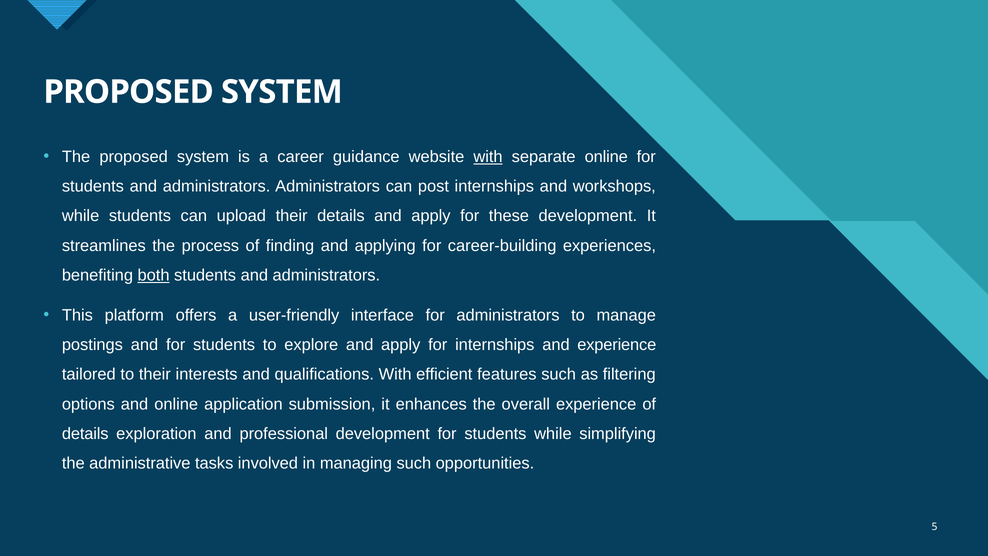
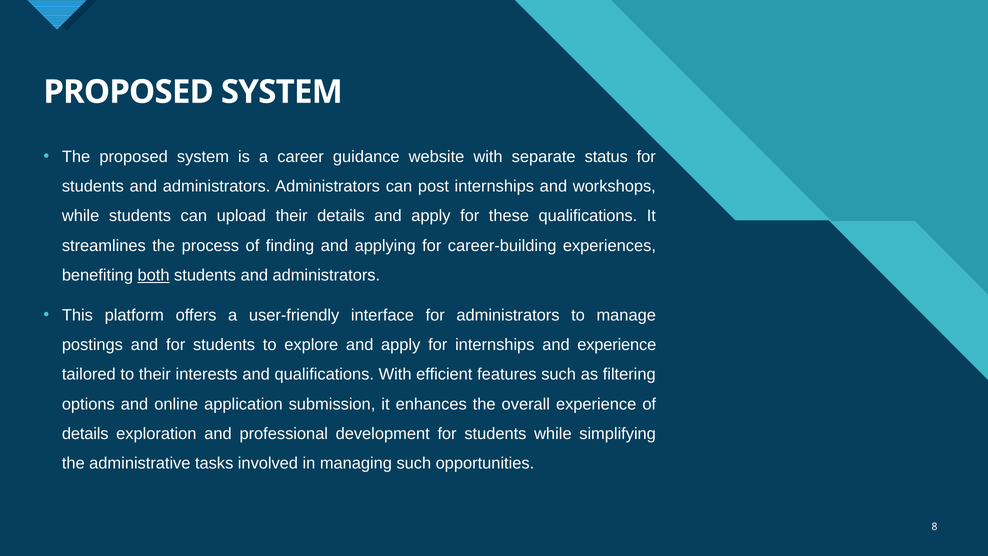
with underline: present -> none (488, 157)
separate online: online -> status (606, 157)
these development: development -> qualifications (588, 216)
5: 5 -> 8 (934, 526)
